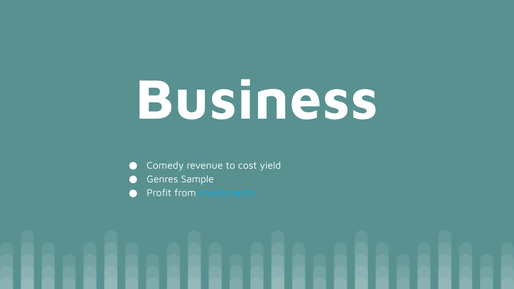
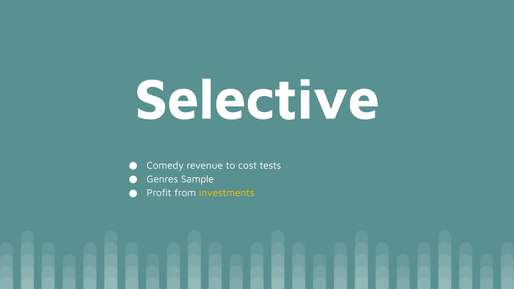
Business: Business -> Selective (257, 100)
yield: yield -> tests (270, 166)
investments colour: light blue -> yellow (227, 193)
